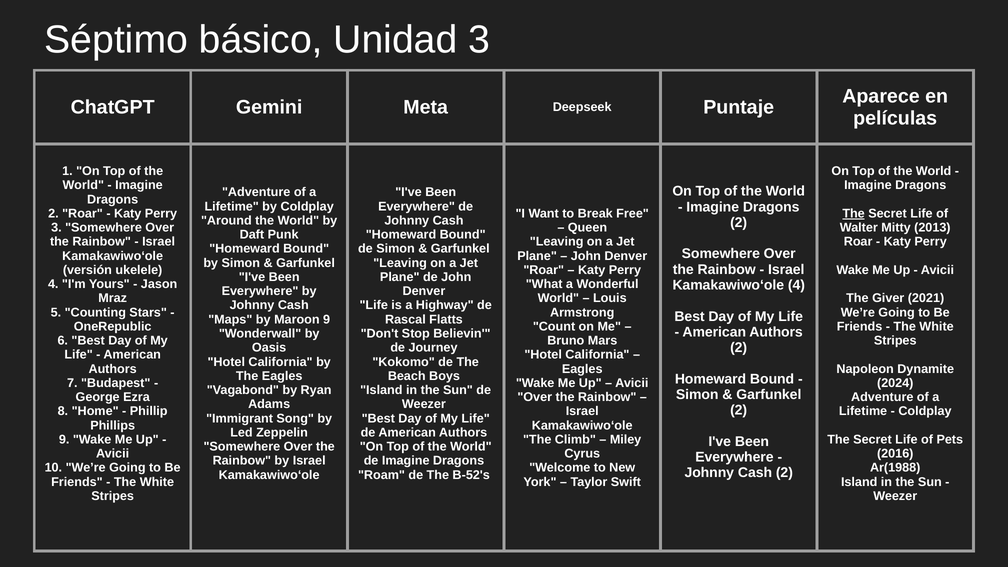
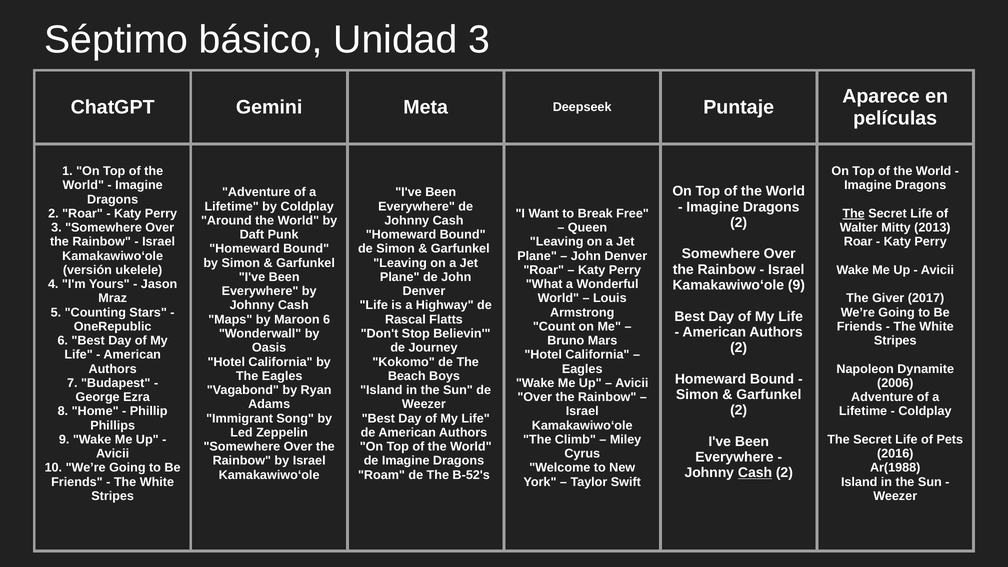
Kamakawiwoʻole 4: 4 -> 9 (796, 285)
2021: 2021 -> 2017 (926, 298)
Maroon 9: 9 -> 6 (327, 319)
2024: 2024 -> 2006 (895, 383)
Cash underline: none -> present (755, 473)
